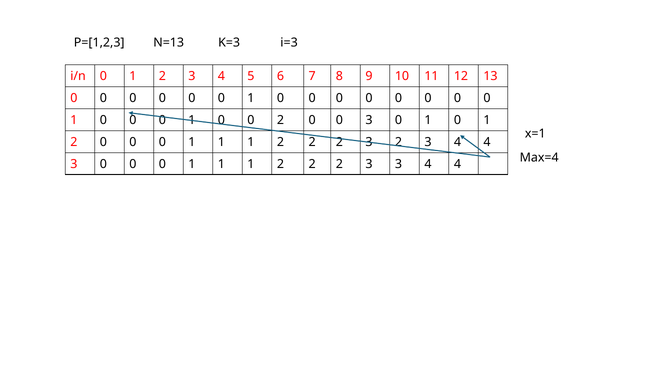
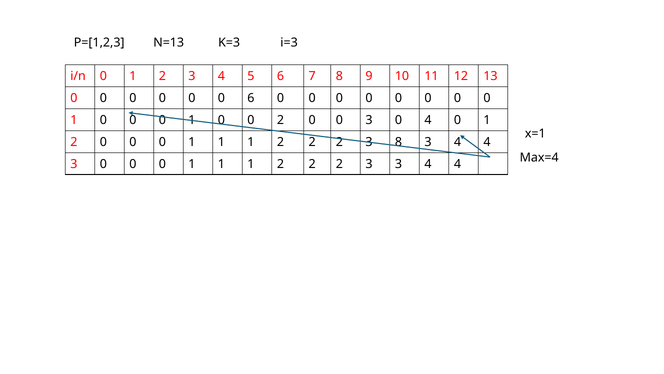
1: 1 -> 6 (251, 98)
3 0 1: 1 -> 4 (428, 120)
3 2: 2 -> 8 (398, 142)
